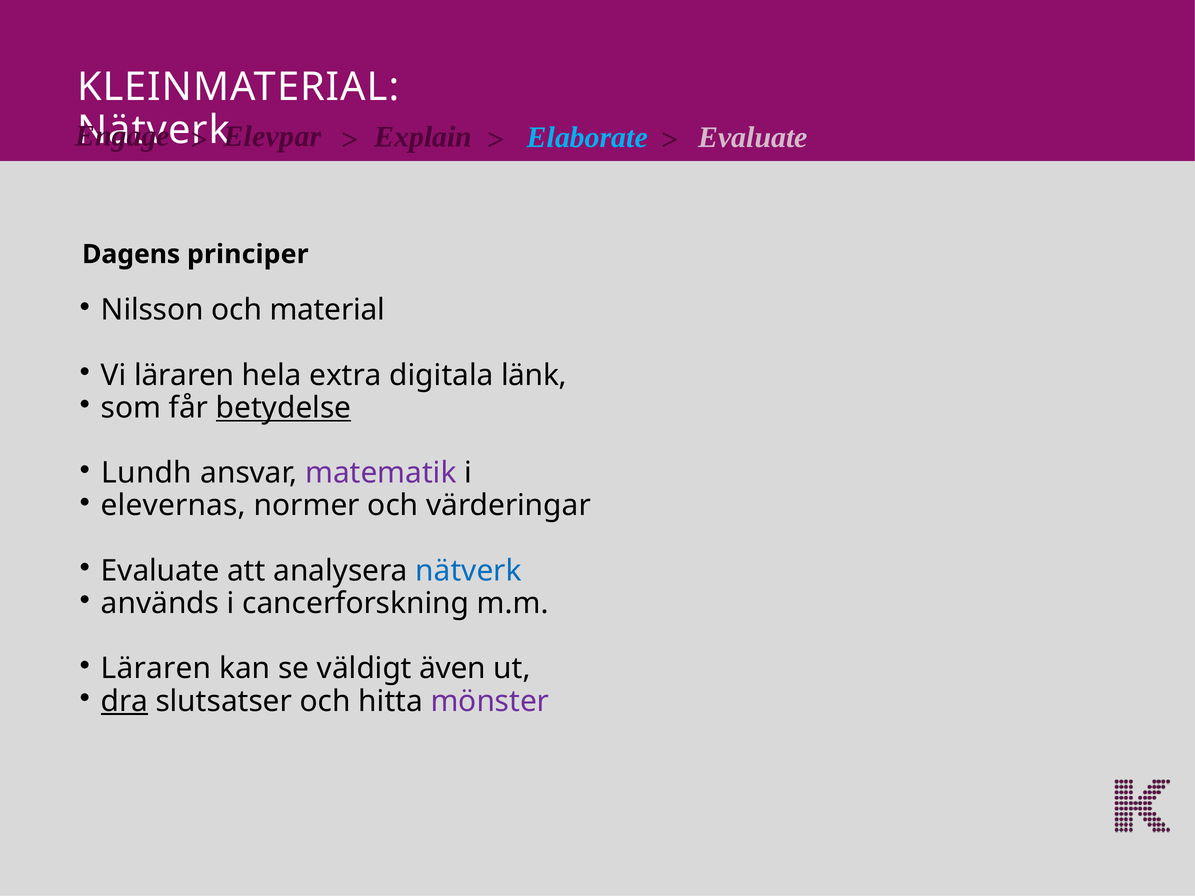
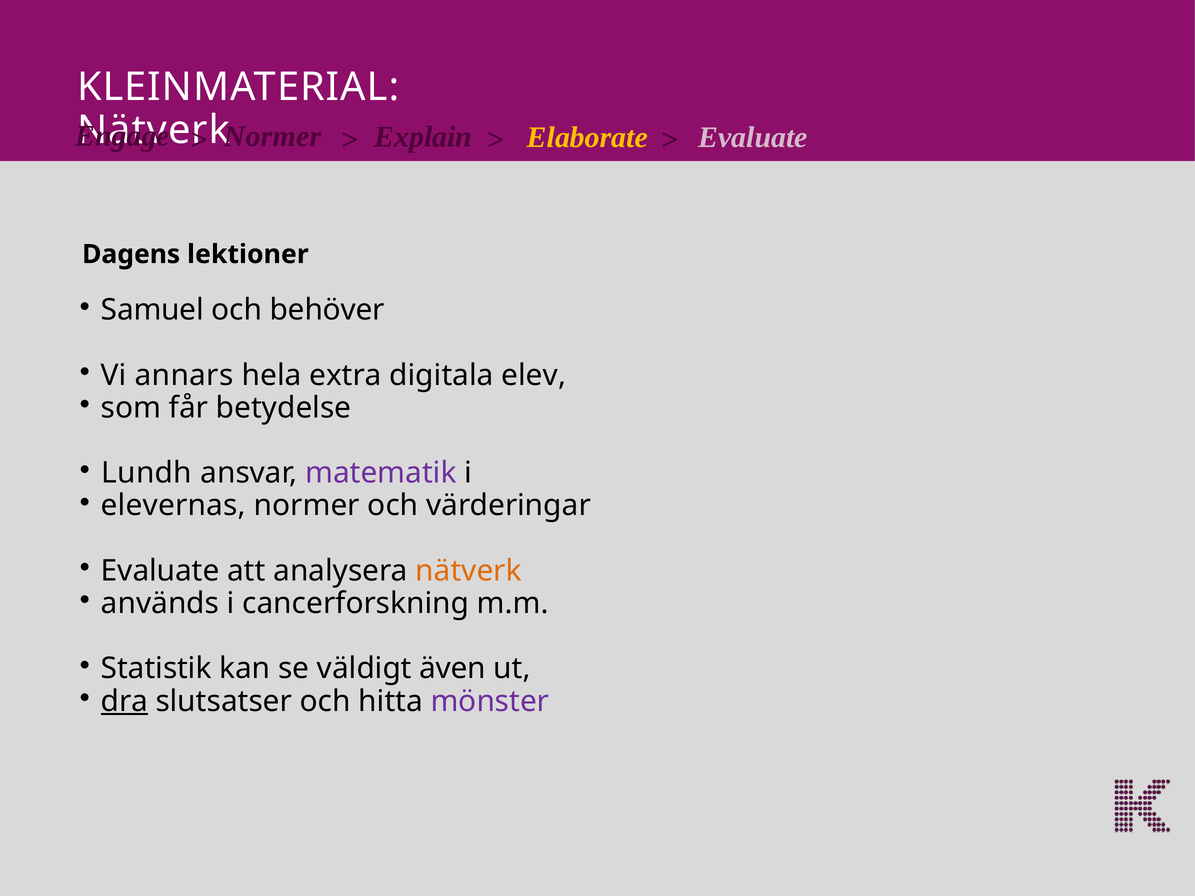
Elevpar: Elevpar -> Normer (273, 137)
Elaborate colour: light blue -> yellow (587, 138)
principer: principer -> lektioner (248, 254)
Nilsson: Nilsson -> Samuel (152, 310)
material: material -> behöver (327, 310)
Vi läraren: läraren -> annars (184, 375)
länk: länk -> elev (534, 375)
betydelse underline: present -> none (284, 408)
nätverk colour: blue -> orange (469, 571)
Läraren: Läraren -> Statistik (156, 669)
